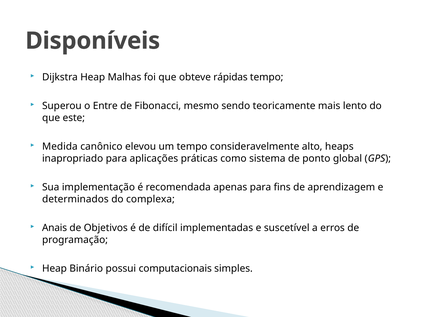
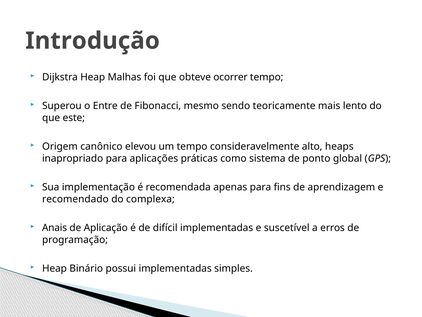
Disponíveis: Disponíveis -> Introdução (93, 41)
rápidas: rápidas -> ocorrer (231, 77)
Medida: Medida -> Origem (60, 146)
determinados: determinados -> recomendado (75, 199)
Objetivos: Objetivos -> Aplicação (106, 227)
possui computacionais: computacionais -> implementadas (175, 268)
